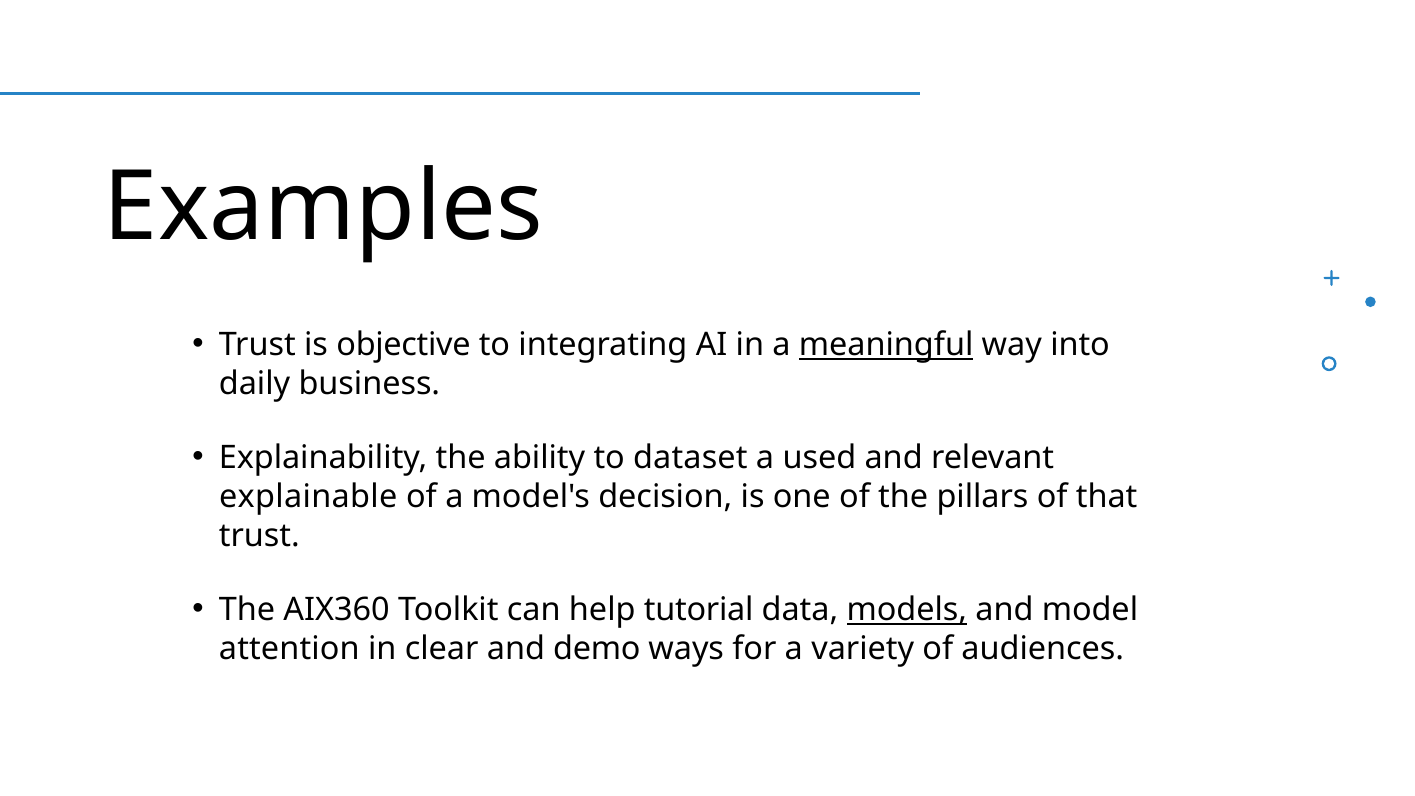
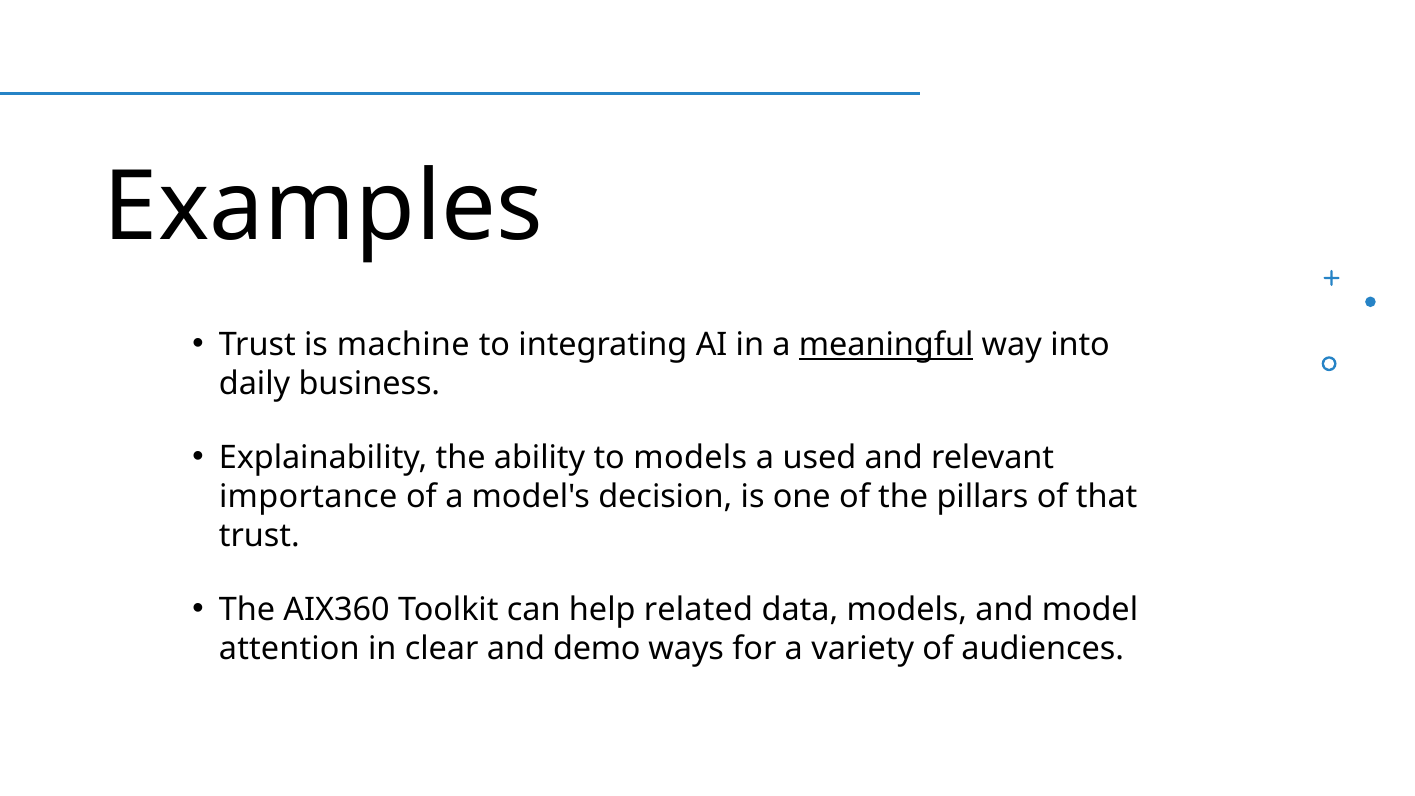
objective: objective -> machine (403, 345)
to dataset: dataset -> models (690, 458)
explainable: explainable -> importance (308, 497)
tutorial: tutorial -> related (698, 610)
models underline: present -> none (907, 610)
